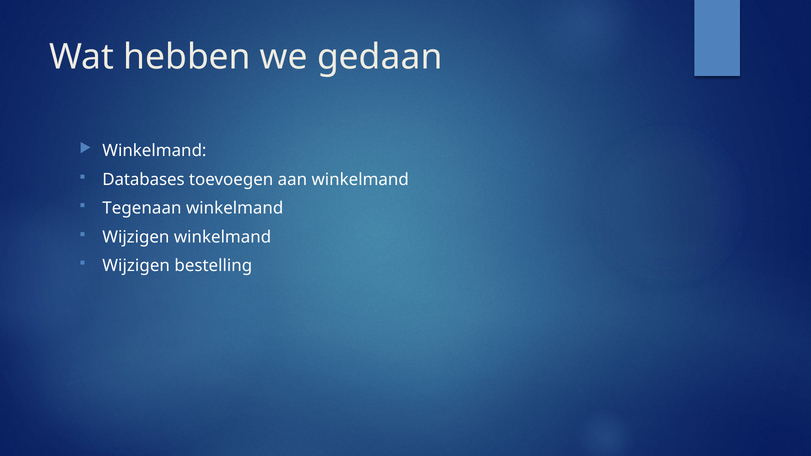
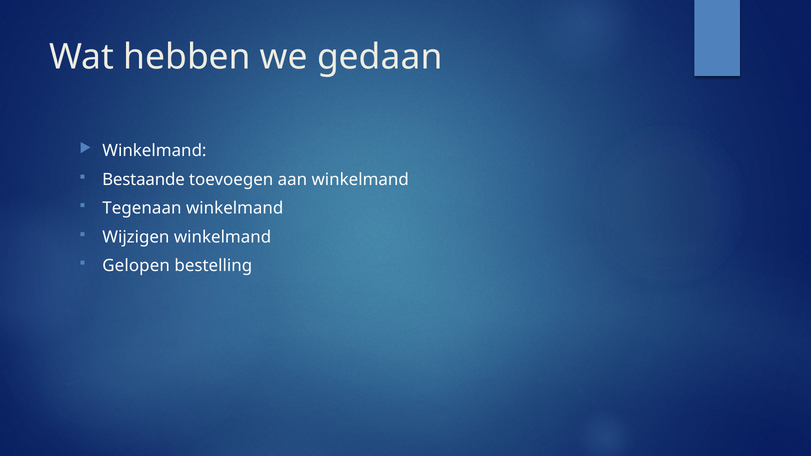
Databases: Databases -> Bestaande (143, 180)
Wijzigen: Wijzigen -> Gelopen (136, 266)
